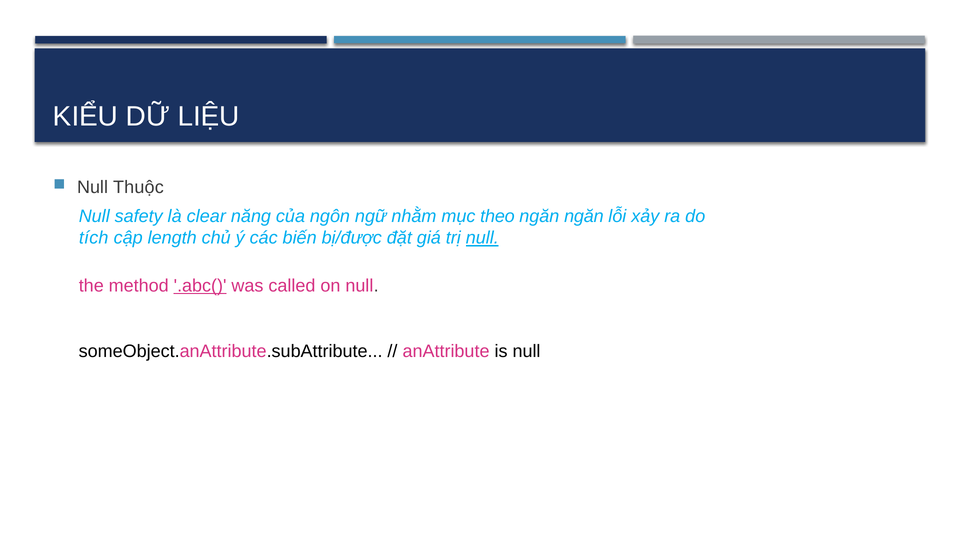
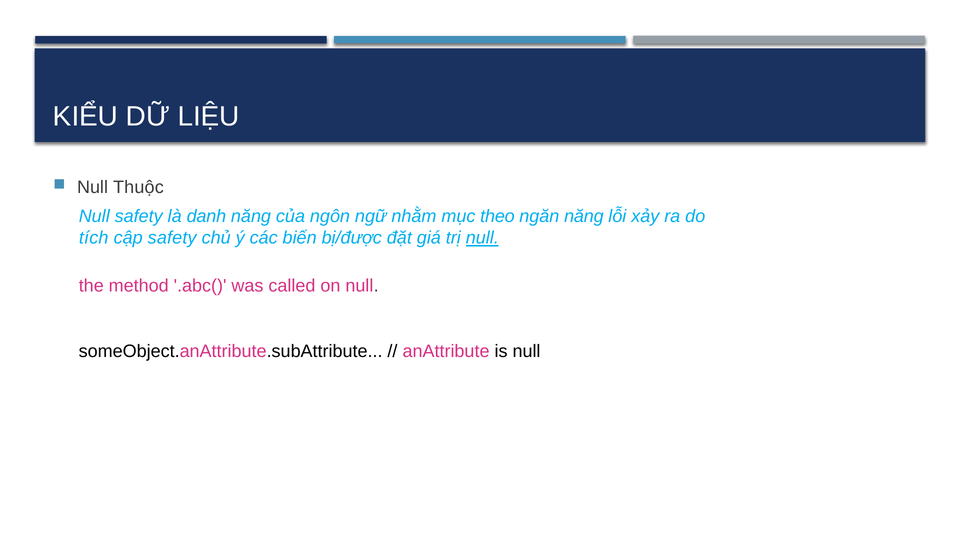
clear: clear -> danh (206, 216)
ngăn ngăn: ngăn -> năng (584, 216)
cập length: length -> safety (172, 238)
.abc( underline: present -> none (200, 286)
